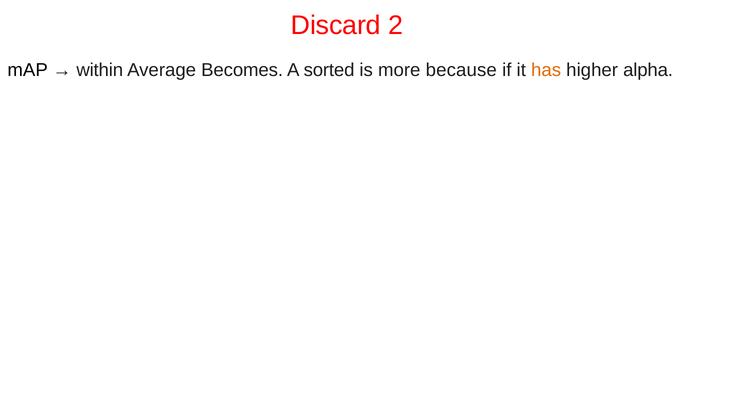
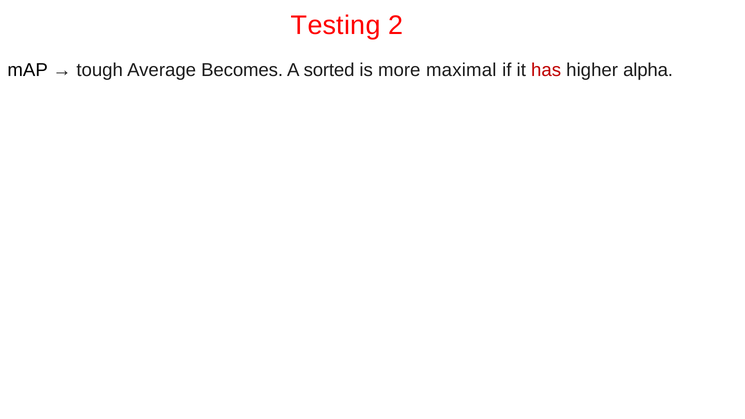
Discard: Discard -> Testing (336, 25)
within: within -> tough (100, 70)
because: because -> maximal (461, 70)
has colour: orange -> red (546, 70)
